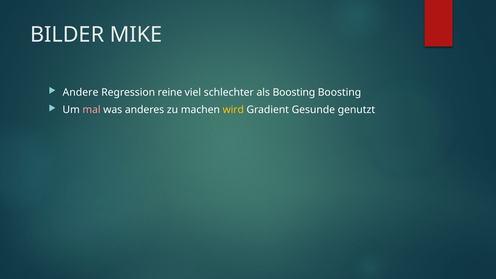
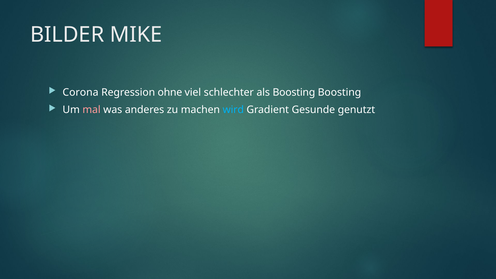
Andere: Andere -> Corona (81, 92)
reine: reine -> ohne (170, 92)
wird colour: yellow -> light blue (233, 110)
